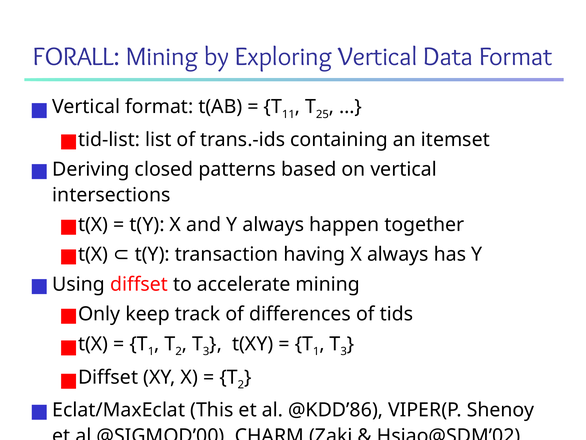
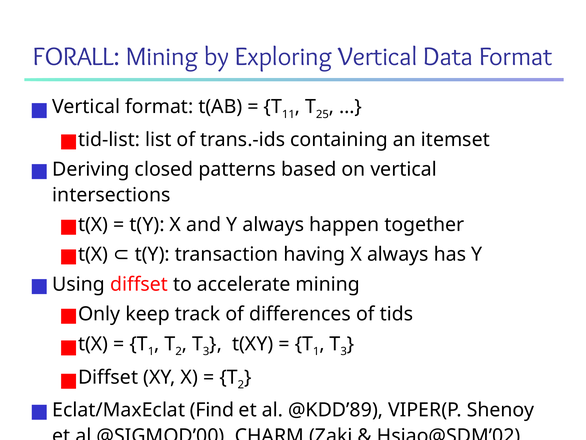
This: This -> Find (212, 410)
@KDD’86: @KDD’86 -> @KDD’89 (336, 410)
